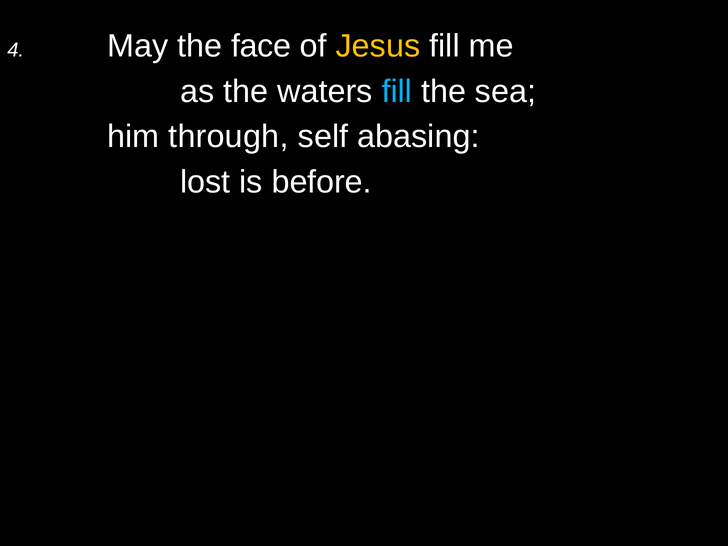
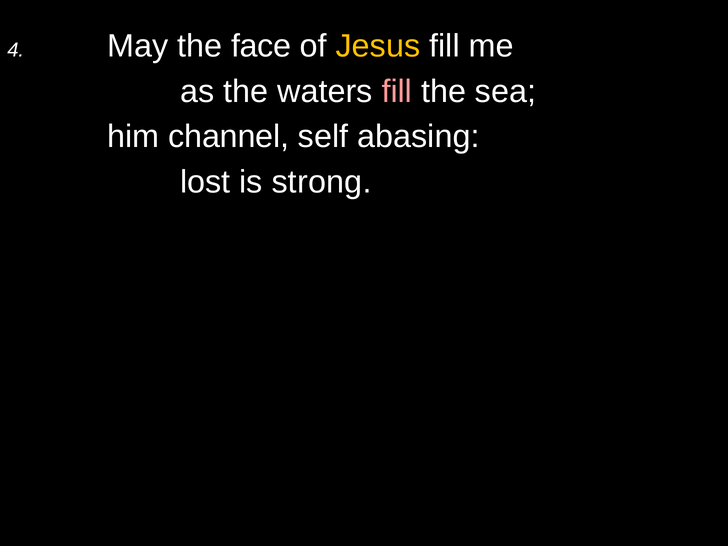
fill colour: light blue -> pink (397, 91)
through: through -> channel (229, 137)
before: before -> strong (322, 182)
